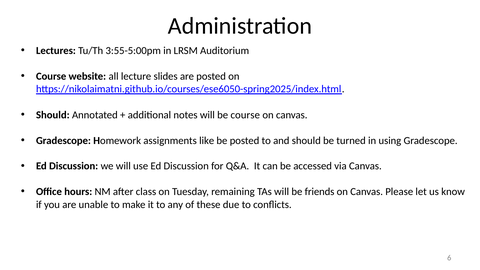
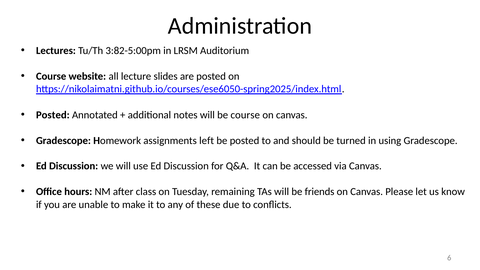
3:55-5:00pm: 3:55-5:00pm -> 3:82-5:00pm (133, 51)
Should: Should -> Posted (53, 115)
like: like -> left (207, 141)
